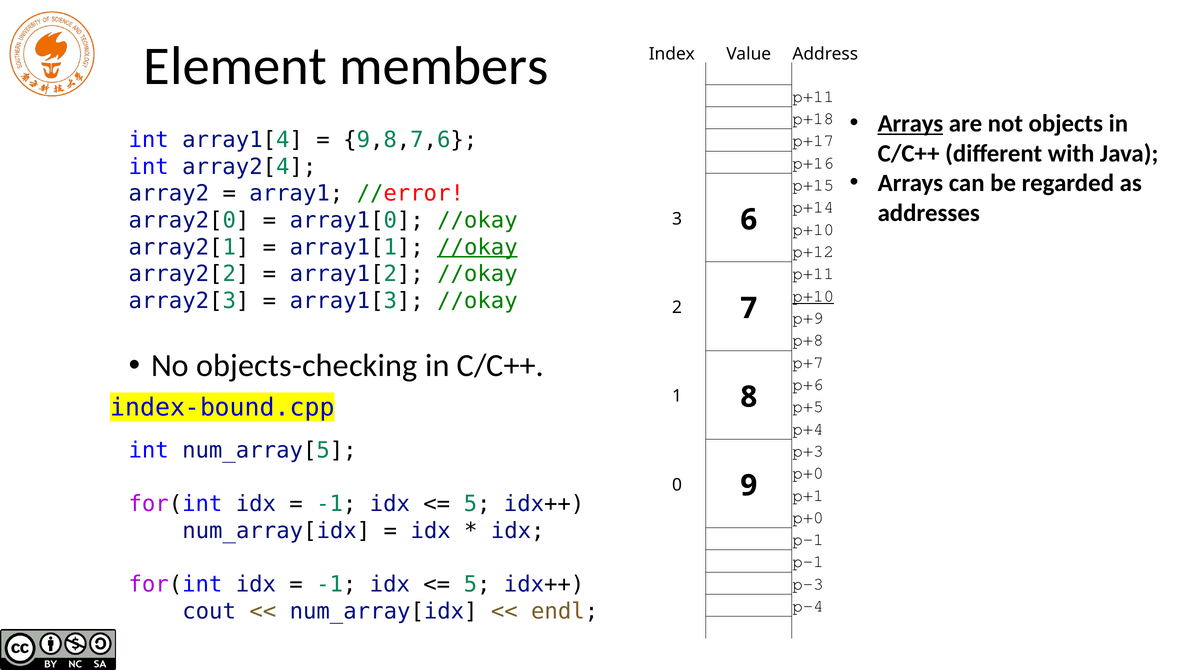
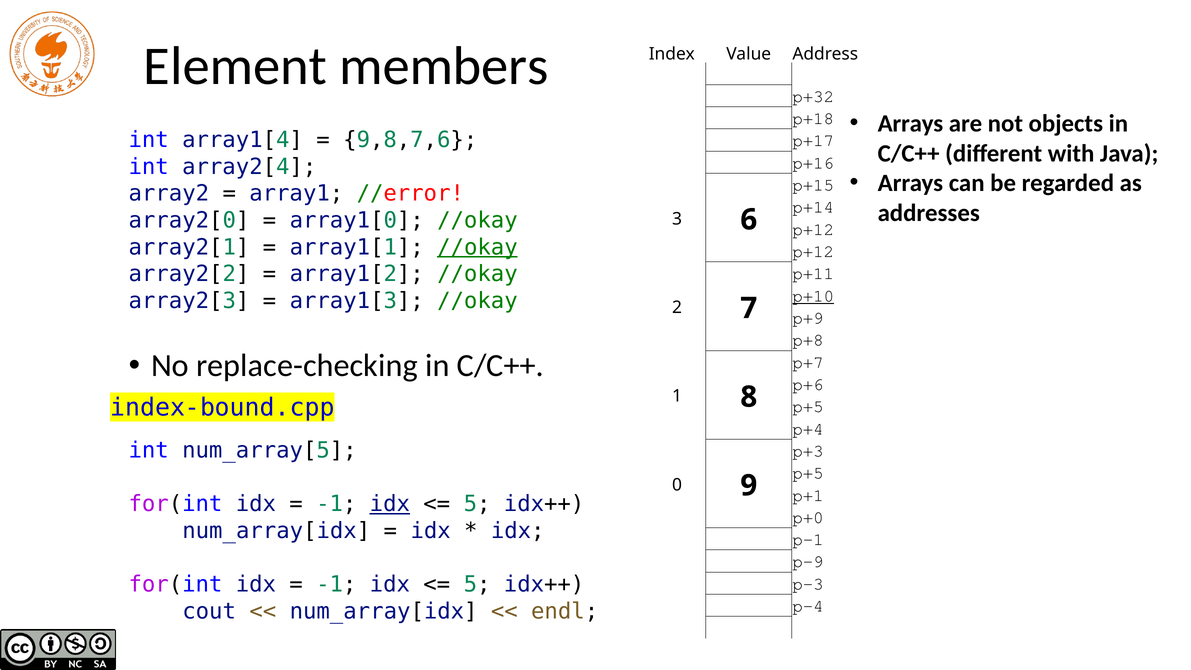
p+11: p+11 -> p+32 (813, 96)
Arrays underline: present -> none (910, 124)
p+10: p+10 -> p+12 (813, 229)
objects-checking: objects-checking -> replace-checking (307, 366)
p+0: p+0 -> p+5 (808, 473)
idx underline: none -> present (390, 504)
p-1: p-1 -> p-9 (808, 562)
